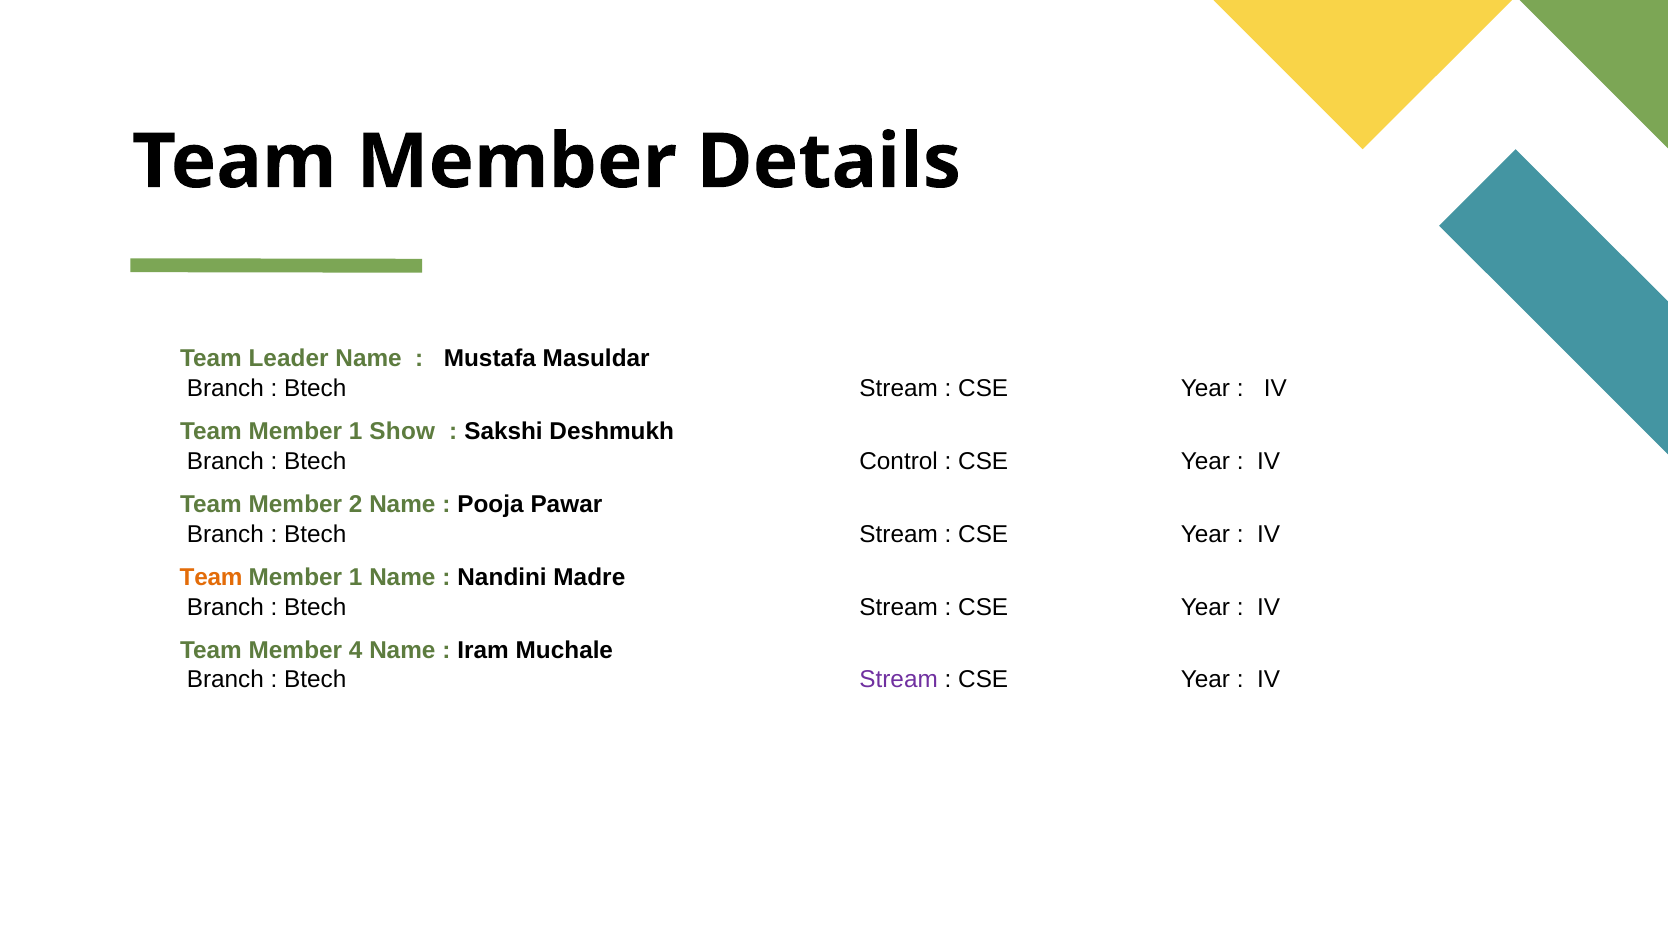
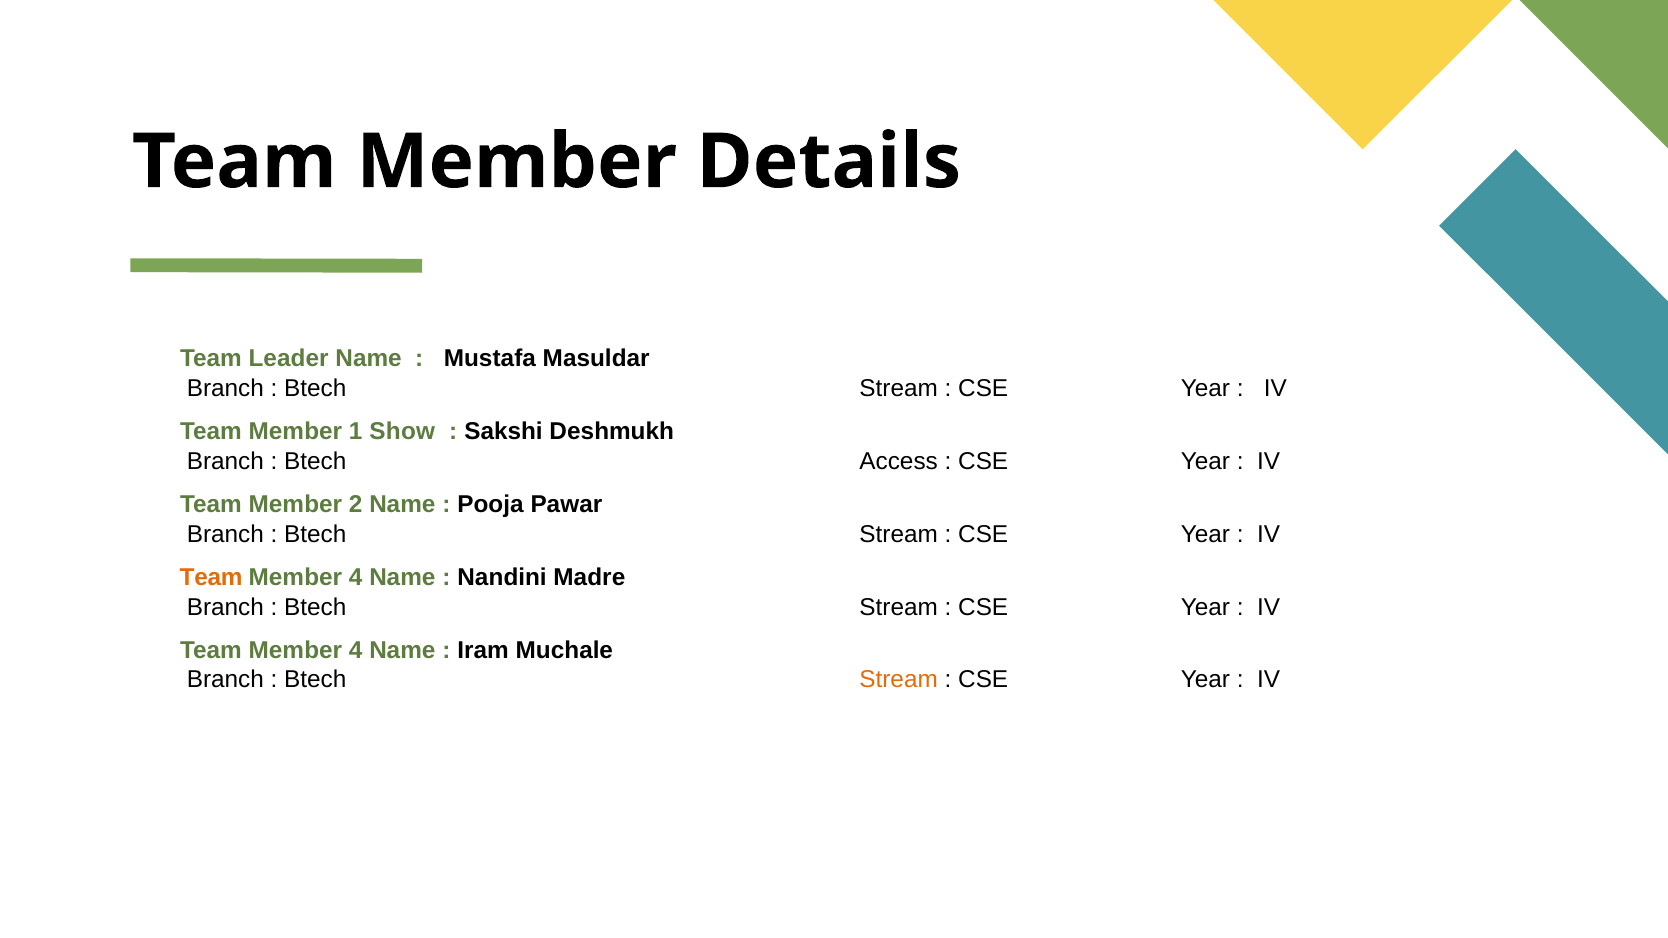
Control: Control -> Access (899, 461)
1: 1 -> 4 (356, 578)
Stream colour: purple -> orange (899, 680)
